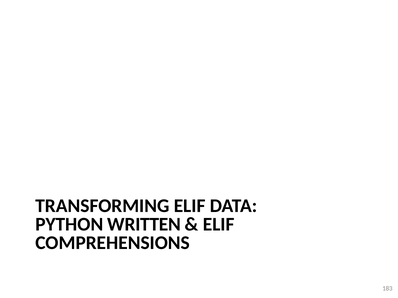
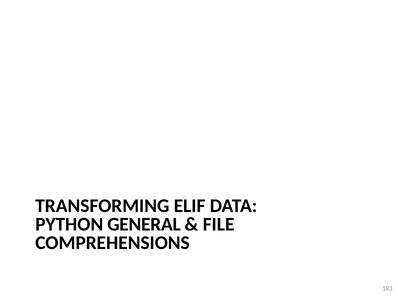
WRITTEN: WRITTEN -> GENERAL (144, 225)
ELIF: ELIF -> FILE (219, 225)
